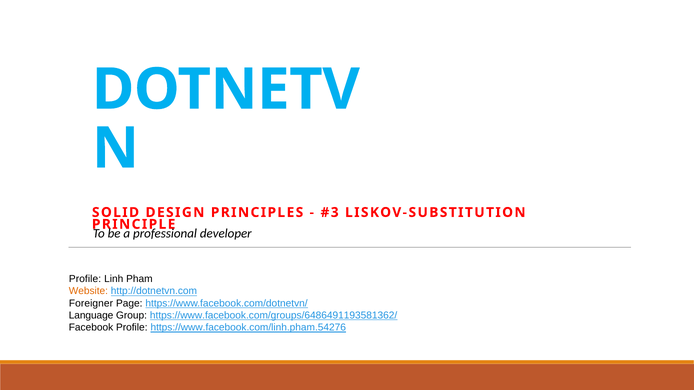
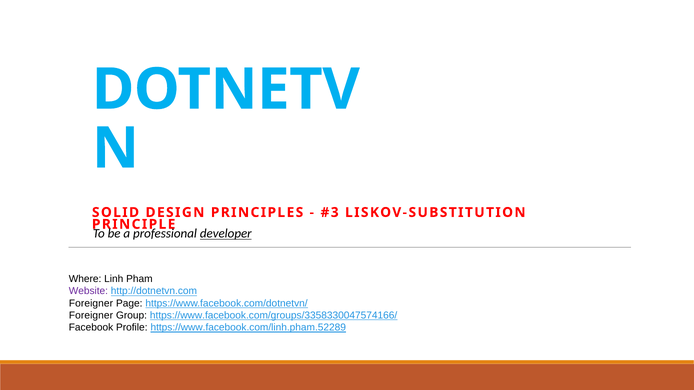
developer underline: none -> present (226, 234)
Profile: Profile -> Where (85, 279)
Website colour: orange -> purple (88, 291)
Language: Language -> Foreigner (91, 316)
https://www.facebook.com/groups/6486491193581362/: https://www.facebook.com/groups/6486491193581362/ -> https://www.facebook.com/groups/3358330047574166/ (274, 316)
https://www.facebook.com/linh.pham.54276: https://www.facebook.com/linh.pham.54276 -> https://www.facebook.com/linh.pham.52289 (248, 328)
